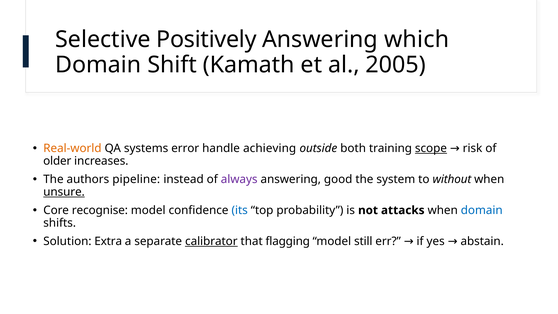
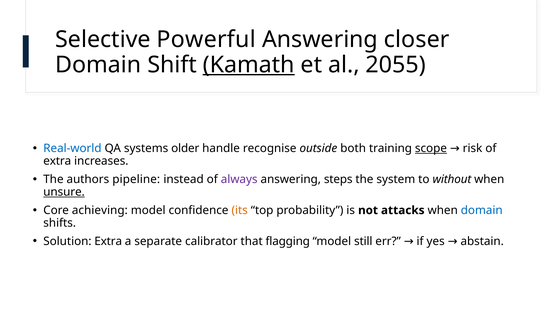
Positively: Positively -> Powerful (206, 40)
which: which -> closer (417, 40)
Kamath underline: none -> present (249, 65)
2005: 2005 -> 2055 (396, 65)
Real‐world colour: orange -> blue (72, 148)
error: error -> older (185, 148)
achieving: achieving -> recognise (270, 148)
older: older -> extra (57, 161)
good: good -> steps (338, 179)
recognise: recognise -> achieving (100, 210)
its colour: blue -> orange (240, 210)
calibrator underline: present -> none (211, 241)
